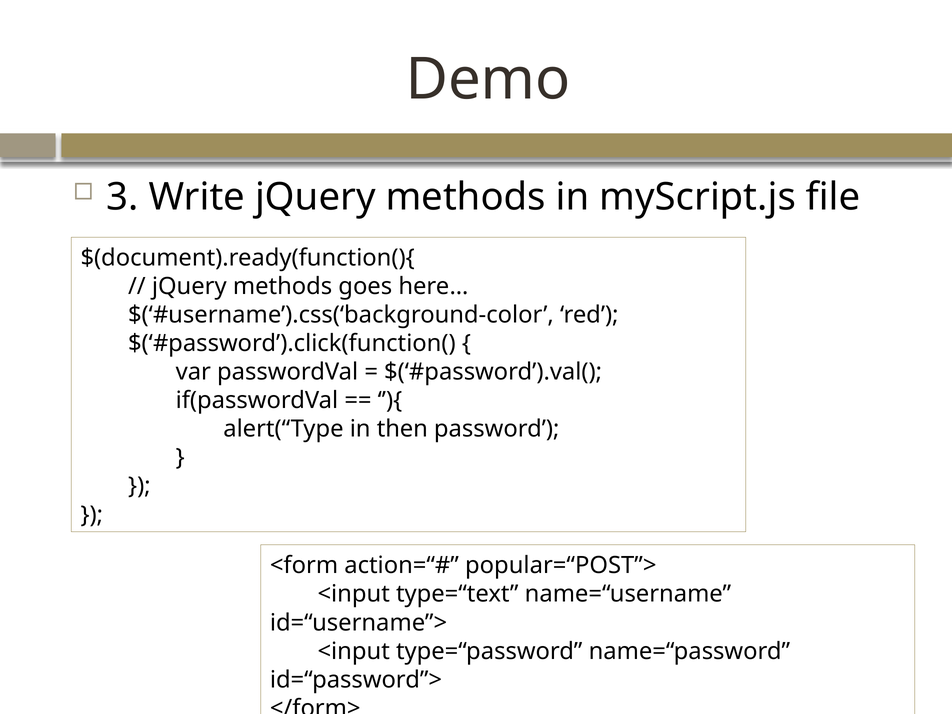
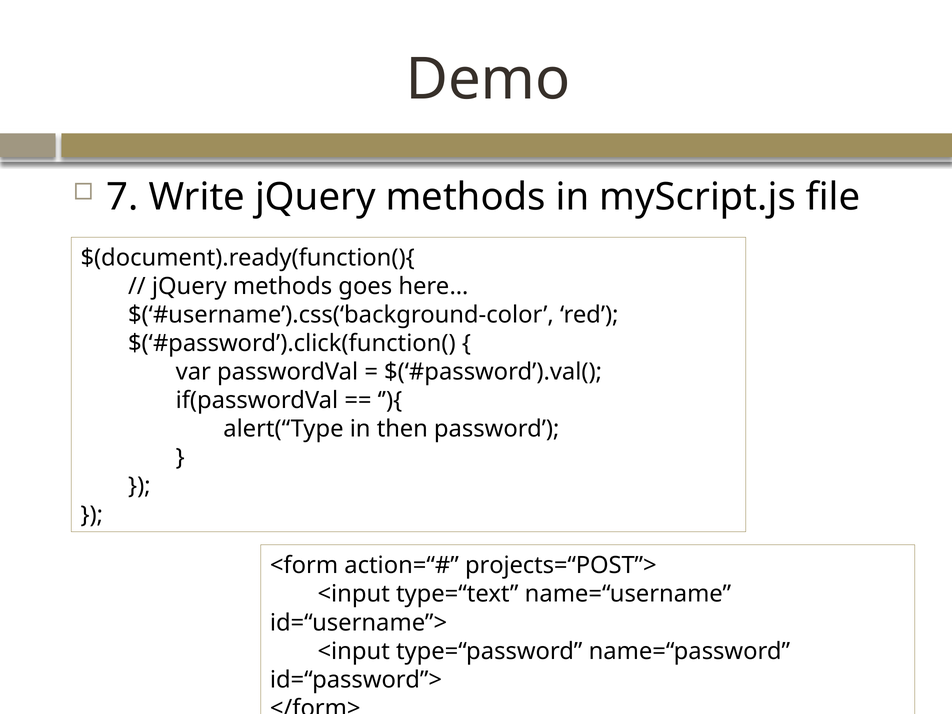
3: 3 -> 7 (123, 197)
popular=“POST”>: popular=“POST”> -> projects=“POST”> (561, 566)
